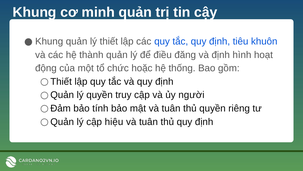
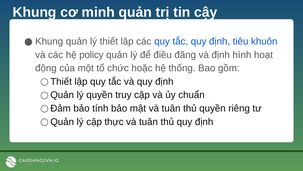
thành: thành -> policy (91, 55)
người: người -> chuẩn (191, 95)
hiệu: hiệu -> thực (114, 121)
